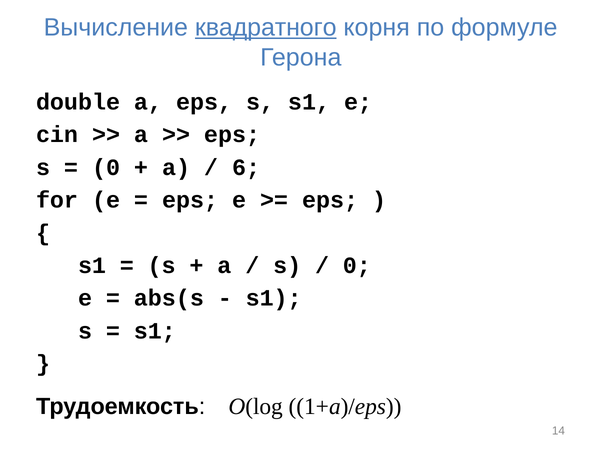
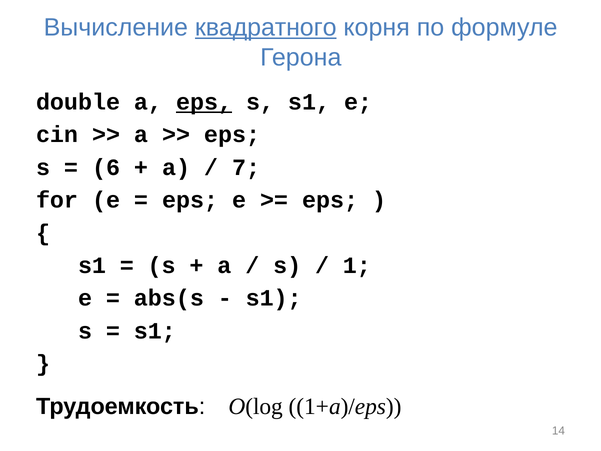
eps underline: none -> present (204, 102)
0: 0 -> 6 (106, 167)
6: 6 -> 7 (246, 167)
0: 0 -> 1 (357, 265)
